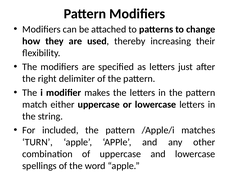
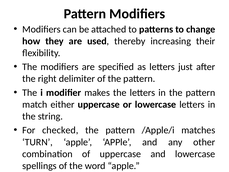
included: included -> checked (60, 130)
